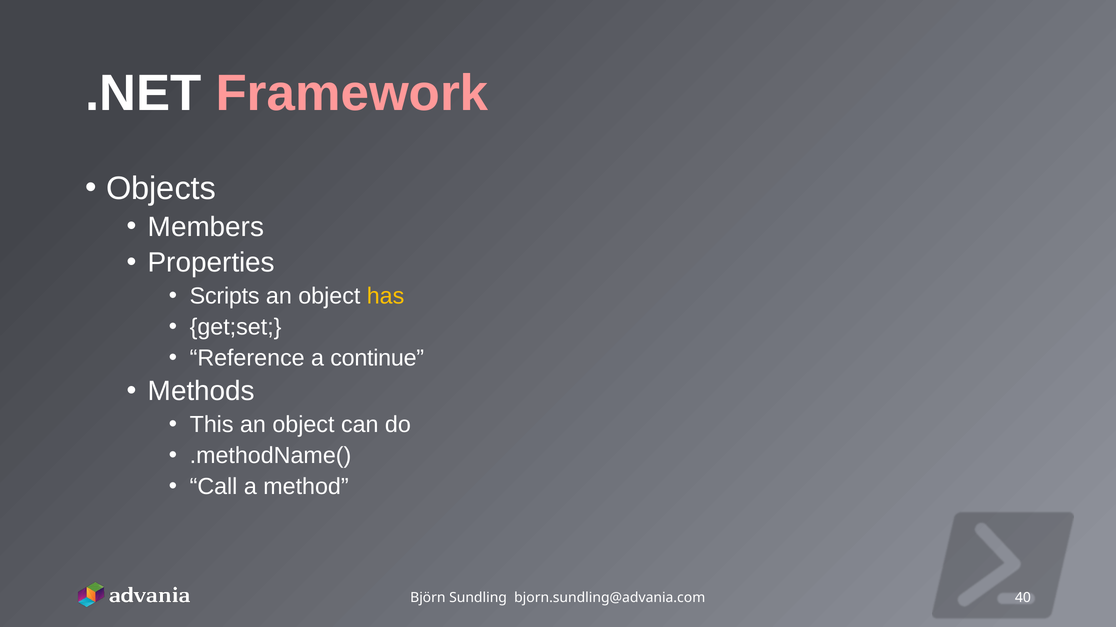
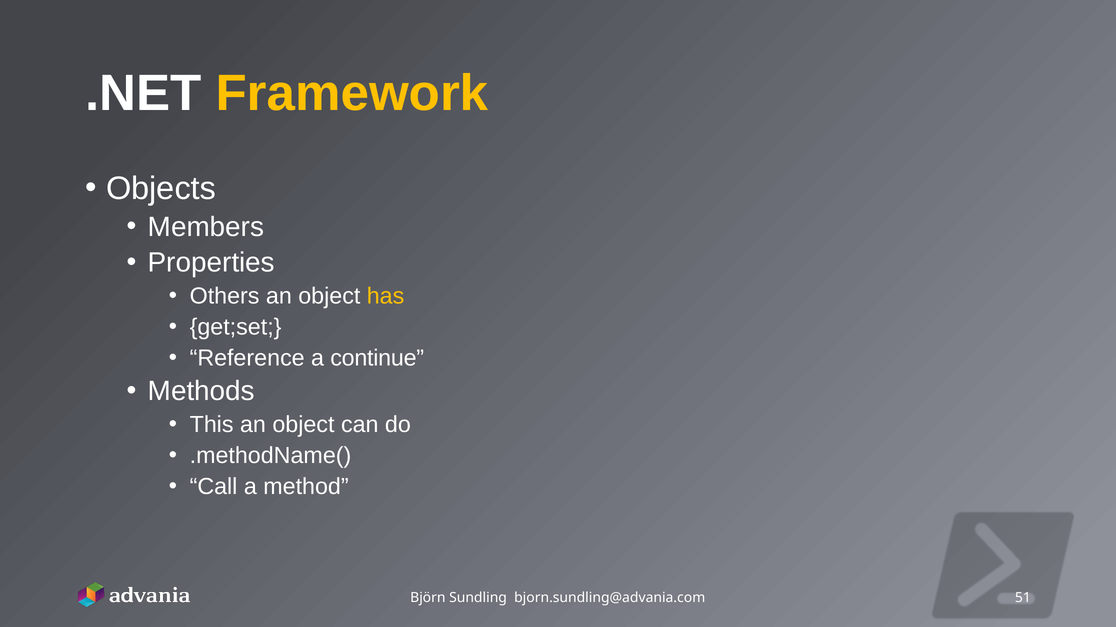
Framework colour: pink -> yellow (352, 94)
Scripts: Scripts -> Others (225, 296)
40: 40 -> 51 (1023, 598)
